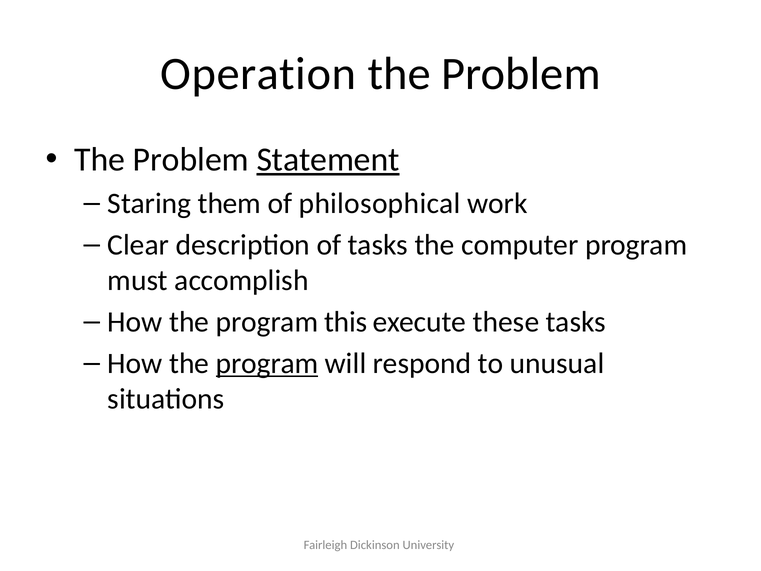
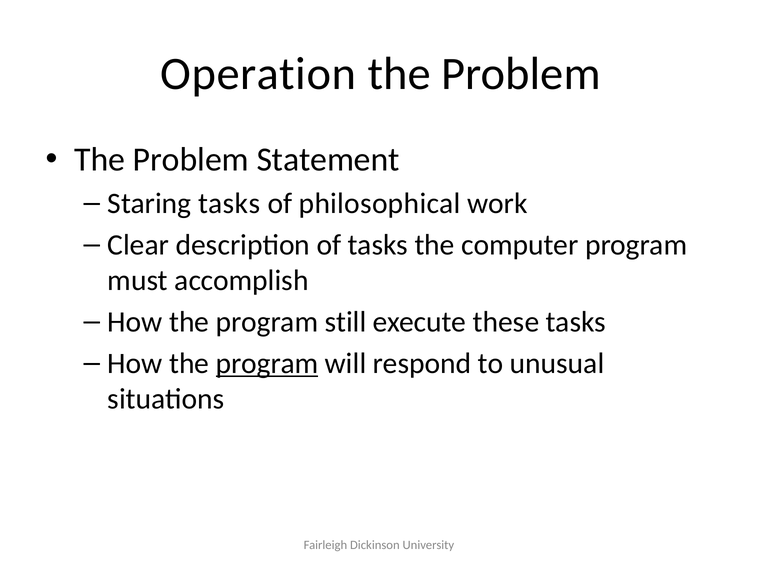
Statement underline: present -> none (328, 160)
Staring them: them -> tasks (229, 203)
this: this -> still (346, 322)
